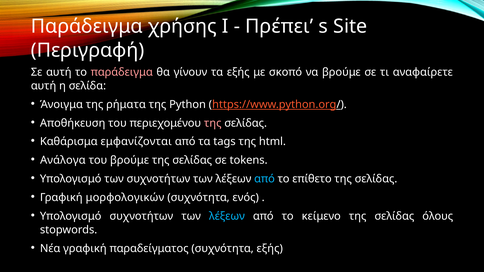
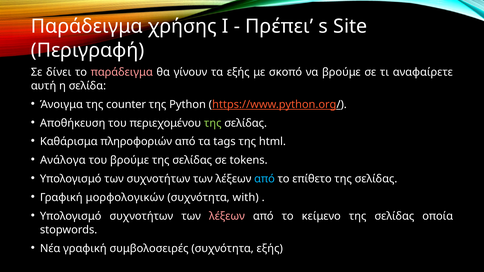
Σε αυτή: αυτή -> δίνει (59, 72)
ρήματα: ρήματα -> counter (126, 104)
της colour: pink -> light green (213, 123)
εμφανίζονται: εμφανίζονται -> πληροφοριών (136, 142)
ενός: ενός -> with (246, 198)
λέξεων colour: light blue -> pink (227, 216)
όλους: όλους -> οποία (438, 216)
παραδείγματος: παραδείγματος -> συμβολοσειρές (149, 249)
